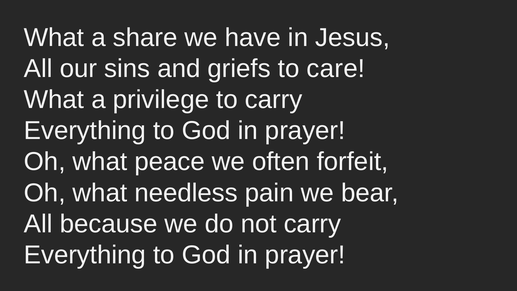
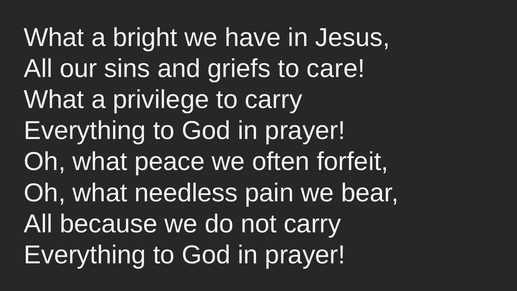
share: share -> bright (145, 38)
